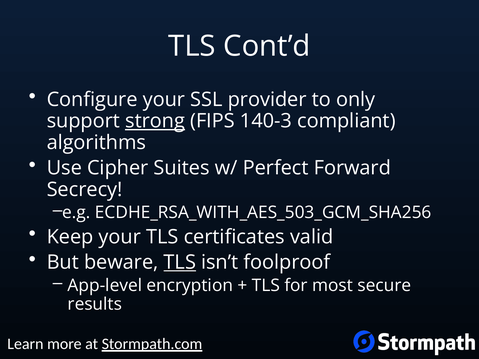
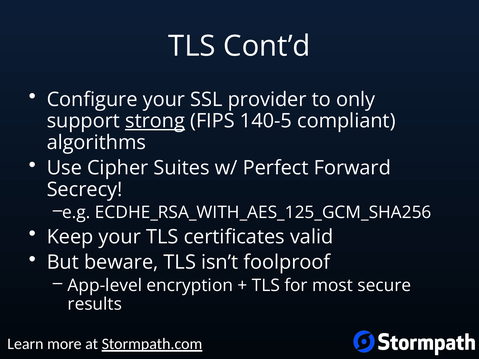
140-3: 140-3 -> 140-5 (266, 121)
ECDHE_RSA_WITH_AES_503_GCM_SHA256: ECDHE_RSA_WITH_AES_503_GCM_SHA256 -> ECDHE_RSA_WITH_AES_125_GCM_SHA256 (263, 213)
TLS underline: present -> none (180, 262)
